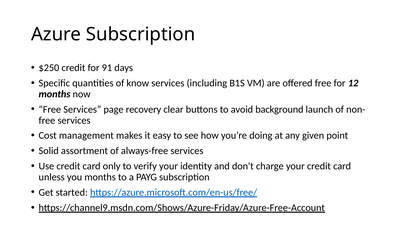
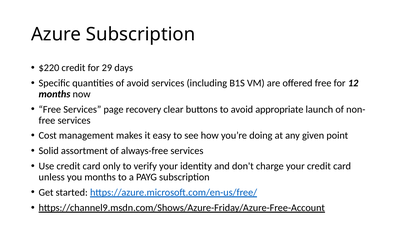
$250: $250 -> $220 (49, 68)
91: 91 -> 29 (107, 68)
of know: know -> avoid (138, 83)
background: background -> appropriate (279, 109)
